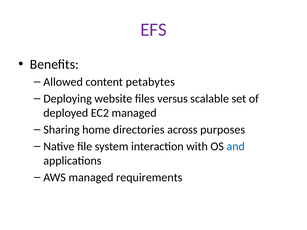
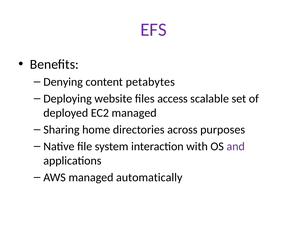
Allowed: Allowed -> Denying (63, 82)
versus: versus -> access (172, 99)
and colour: blue -> purple (236, 147)
requirements: requirements -> automatically (149, 178)
